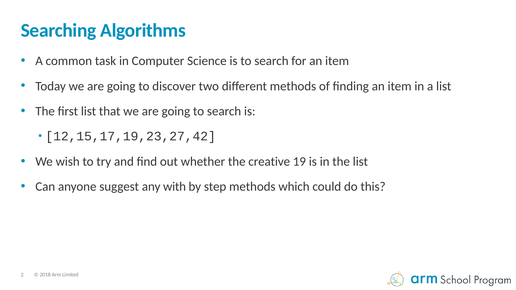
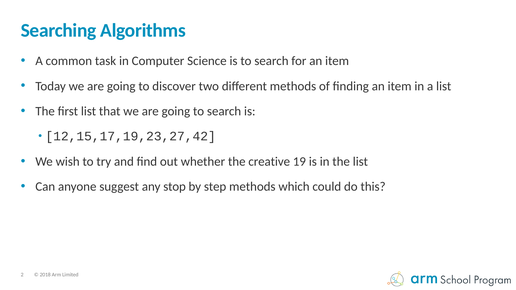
with: with -> stop (175, 187)
